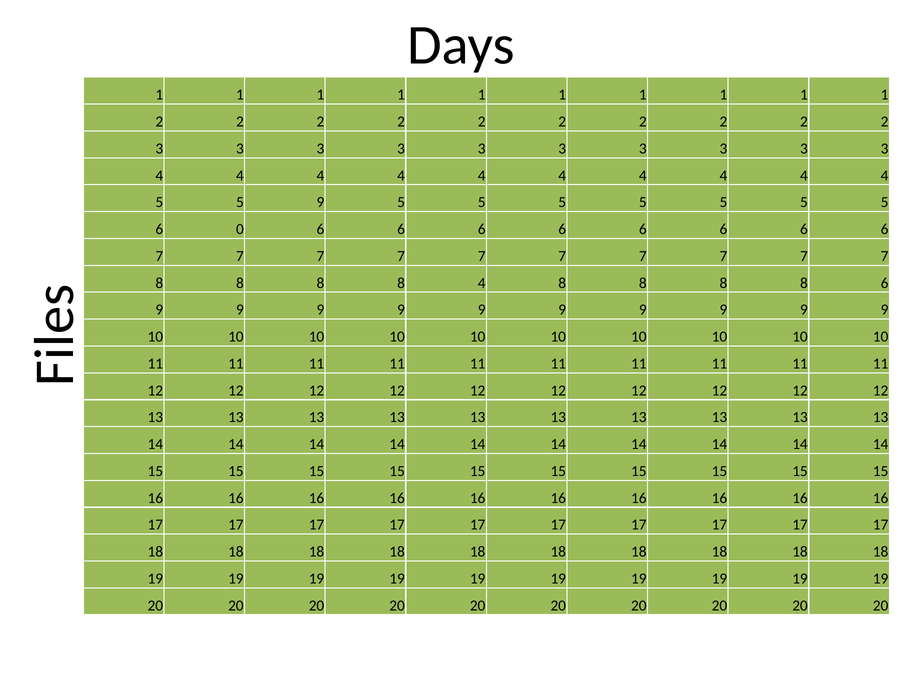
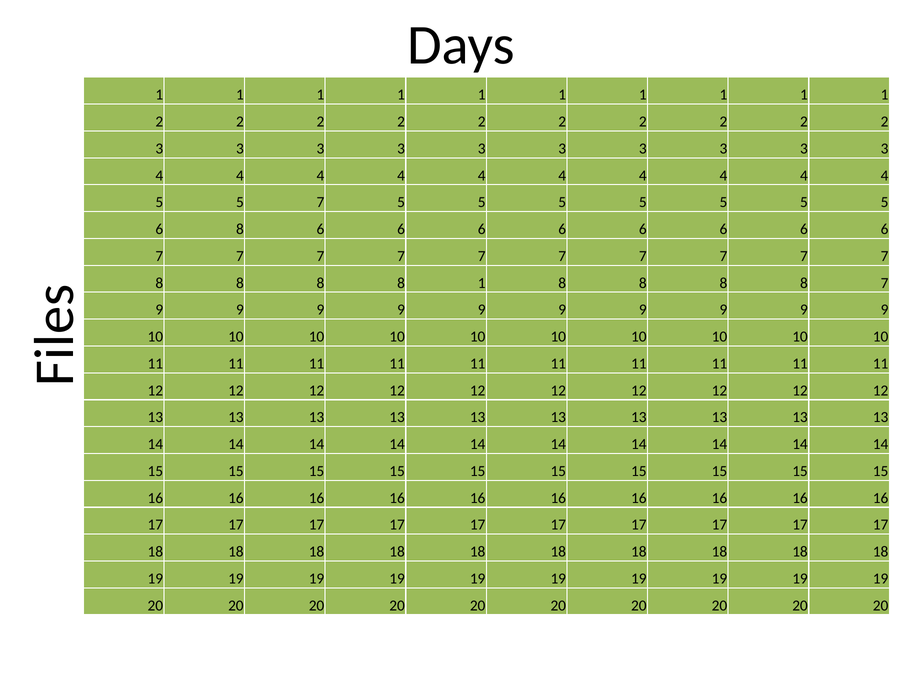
5 9: 9 -> 7 (320, 202)
6 0: 0 -> 8 (240, 229)
8 4: 4 -> 1 (482, 283)
8 6: 6 -> 7 (885, 283)
